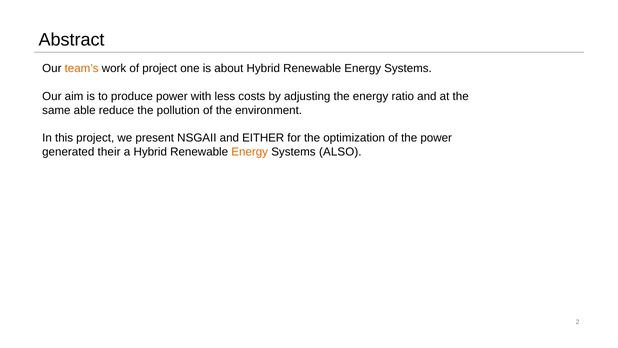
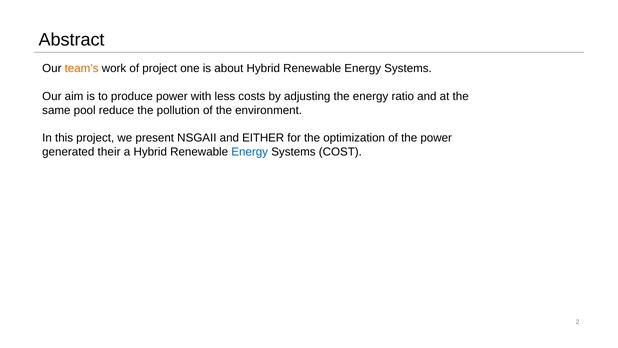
able: able -> pool (85, 110)
Energy colour: orange -> blue (250, 152)
ALSO: ALSO -> COST (340, 152)
